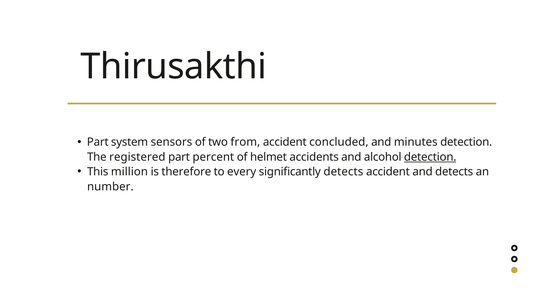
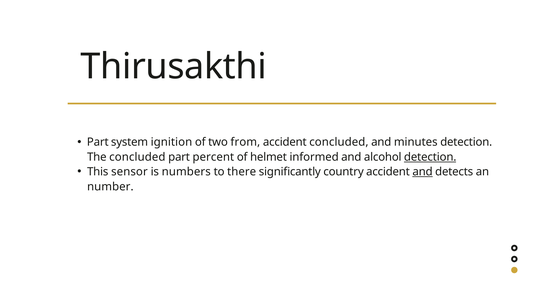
sensors: sensors -> ignition (171, 142)
The registered: registered -> concluded (137, 157)
accidents: accidents -> informed (314, 157)
million: million -> sensor (129, 172)
therefore: therefore -> numbers (186, 172)
every: every -> there (242, 172)
significantly detects: detects -> country (344, 172)
and underline: none -> present (423, 172)
